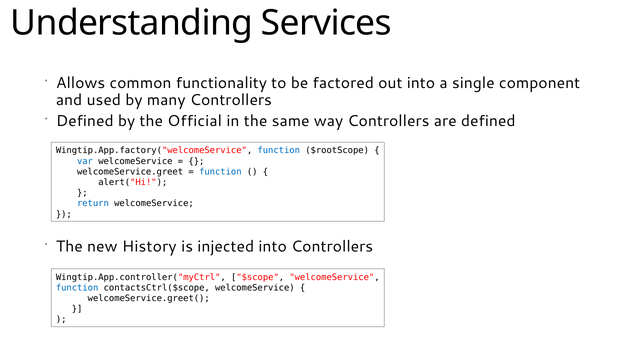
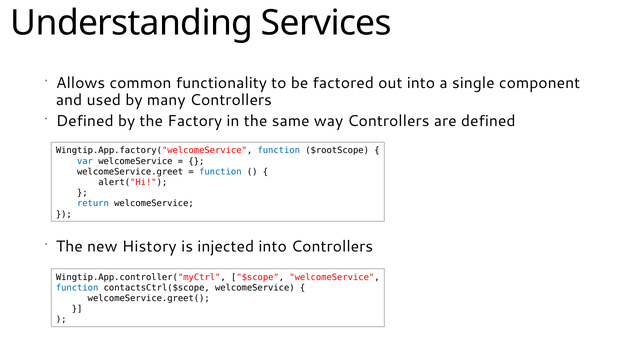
Official: Official -> Factory (195, 121)
